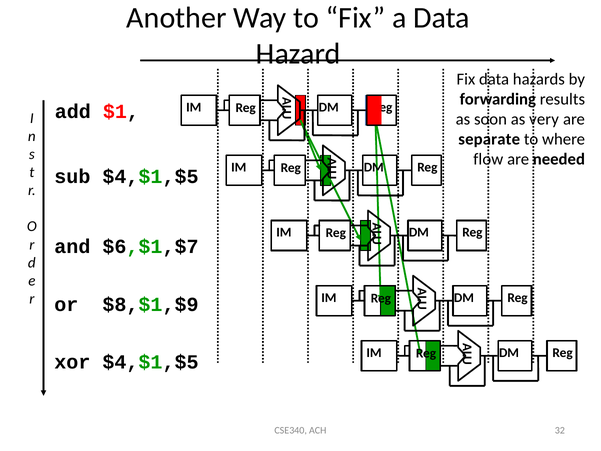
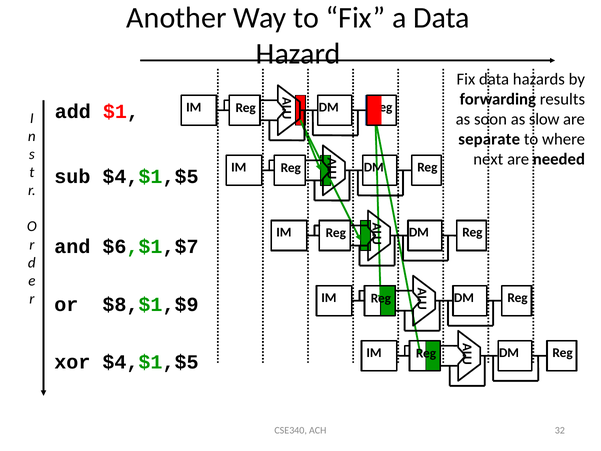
very: very -> slow (544, 119)
flow: flow -> next (488, 159)
